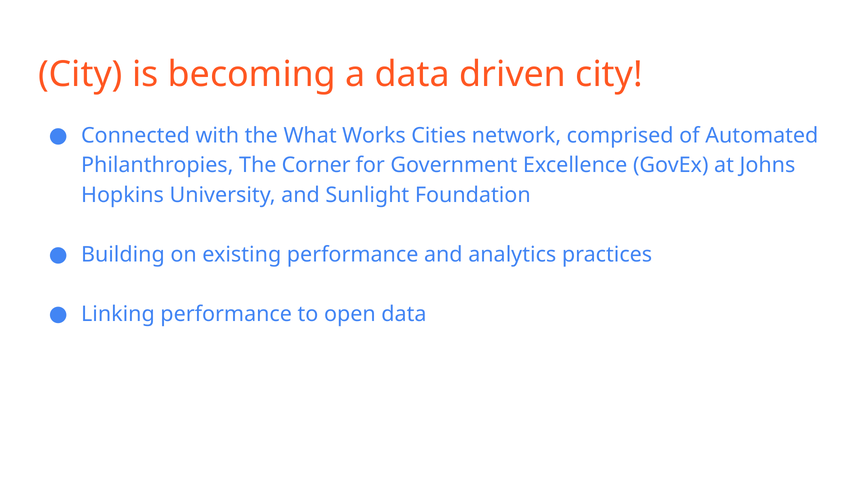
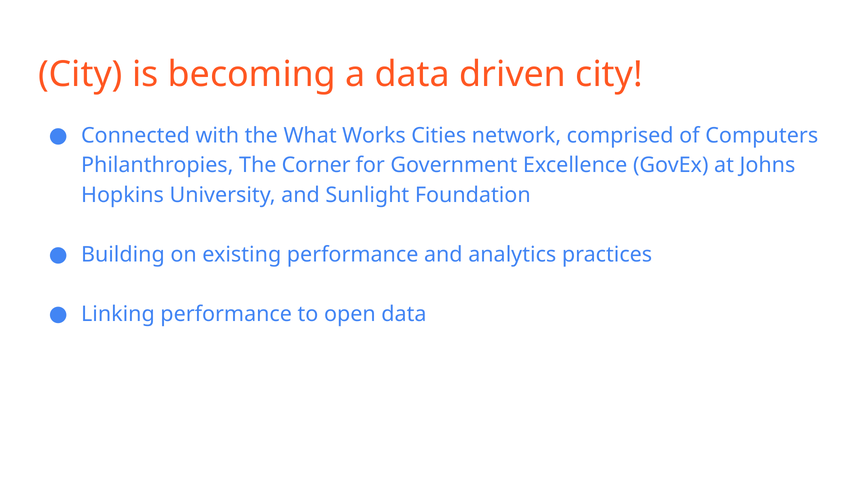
Automated: Automated -> Computers (762, 136)
